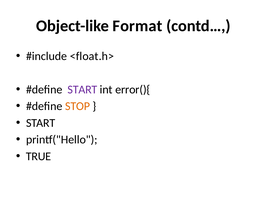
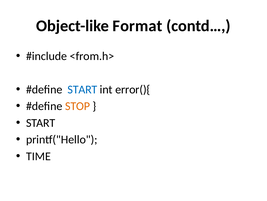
<float.h>: <float.h> -> <from.h> (92, 56)
START colour: purple -> blue (82, 89)
TRUE: TRUE -> TIME (38, 156)
